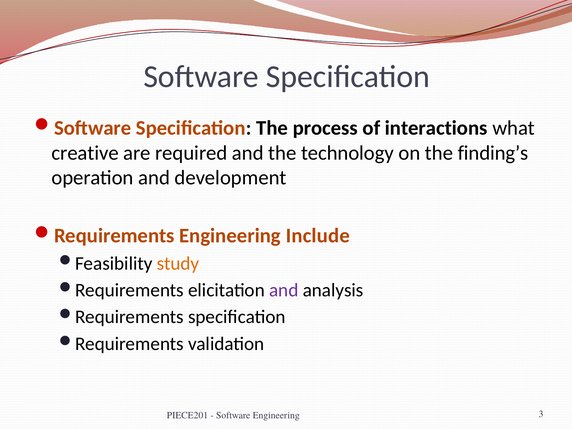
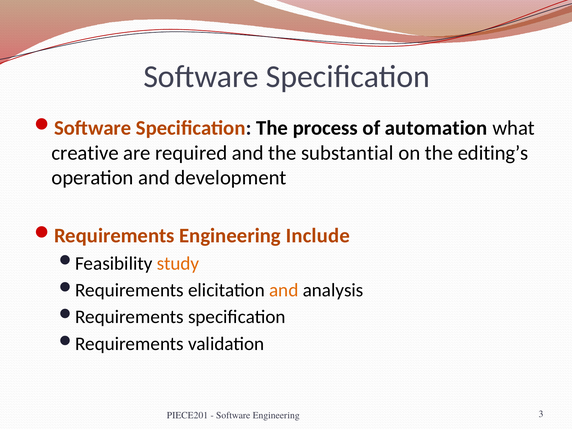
interactions: interactions -> automation (436, 128)
technology: technology -> substantial (347, 153)
finding’s: finding’s -> editing’s (493, 153)
and colour: purple -> orange (284, 290)
